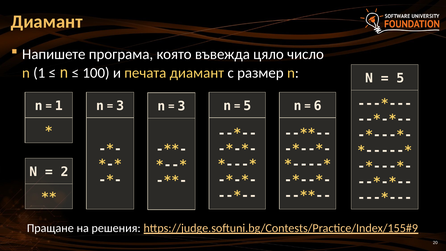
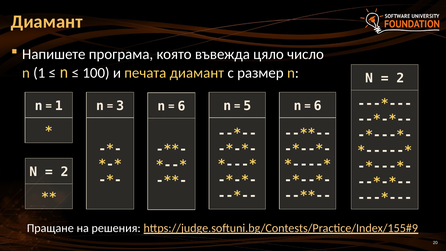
5: 5 -> 2 (400, 78)
3: 3 -> 6 (181, 106)
